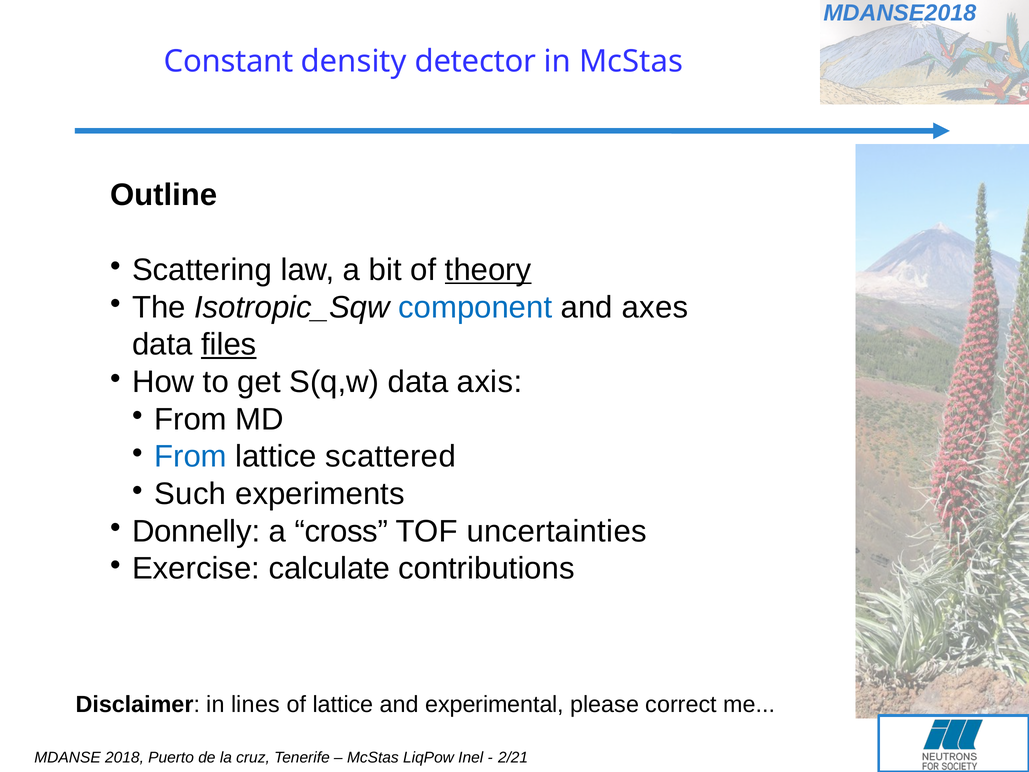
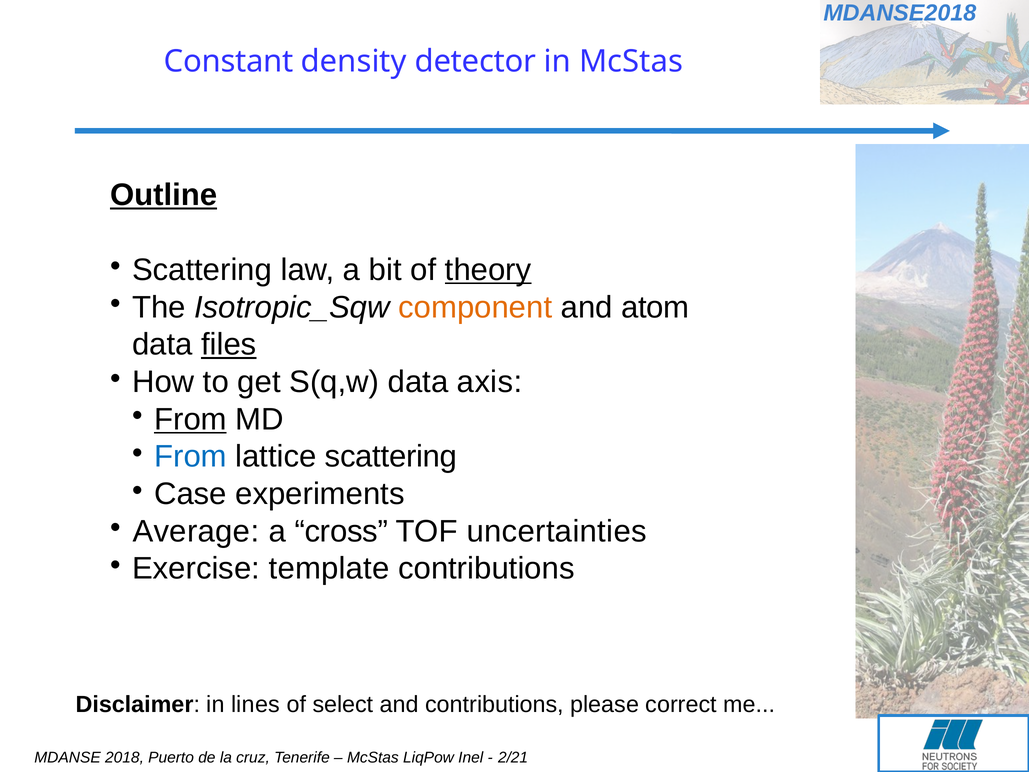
Outline underline: none -> present (164, 195)
component colour: blue -> orange (475, 307)
axes: axes -> atom (655, 307)
From underline: none -> present (190, 419)
lattice scattered: scattered -> scattering (391, 456)
Such: Such -> Case (190, 494)
Donnelly: Donnelly -> Average (196, 531)
calculate: calculate -> template (329, 568)
of lattice: lattice -> select (343, 704)
and experimental: experimental -> contributions (495, 704)
